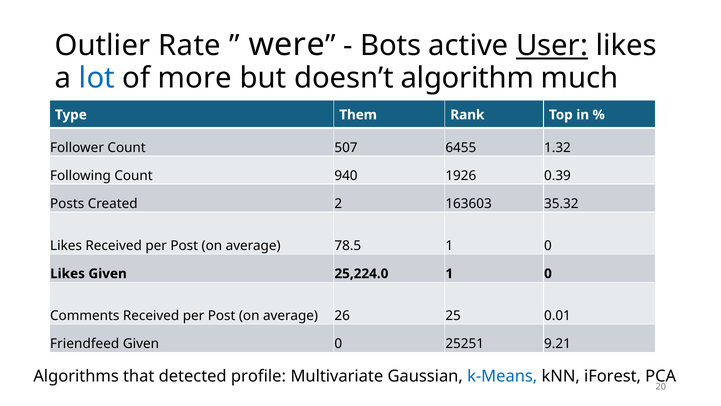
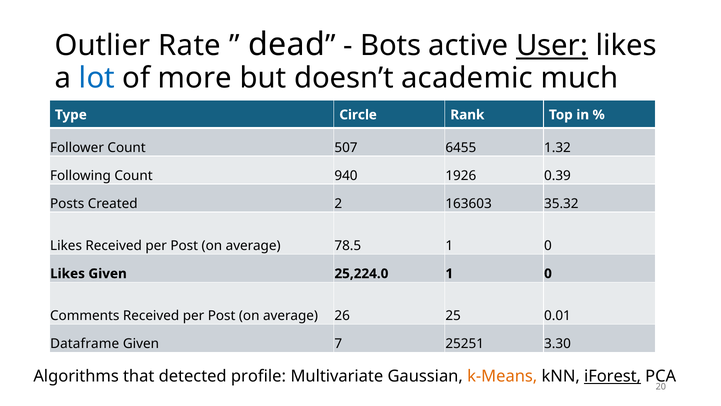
were: were -> dead (287, 45)
algorithm: algorithm -> academic (467, 78)
Them: Them -> Circle (358, 115)
Friendfeed: Friendfeed -> Dataframe (85, 343)
Given 0: 0 -> 7 (338, 343)
9.21: 9.21 -> 3.30 (557, 343)
k-Means colour: blue -> orange (502, 376)
iForest underline: none -> present (613, 376)
